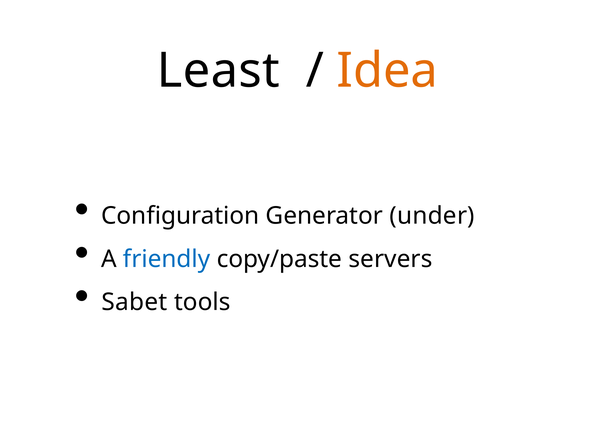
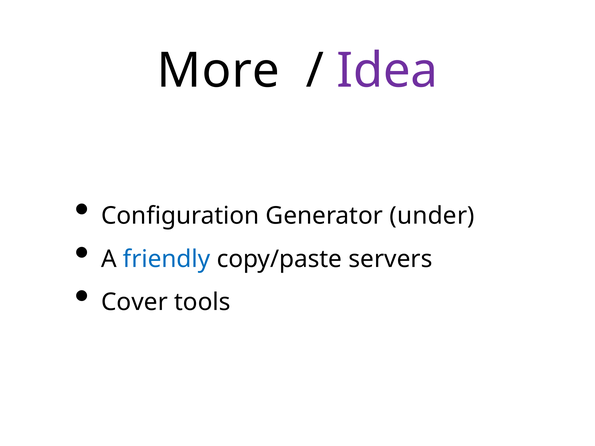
Least: Least -> More (218, 71)
Idea colour: orange -> purple (387, 71)
Sabet: Sabet -> Cover (134, 302)
